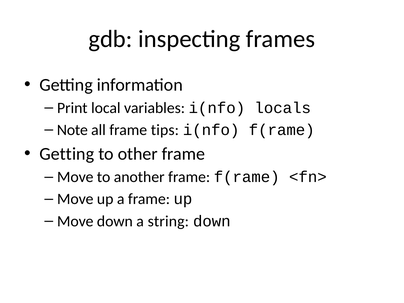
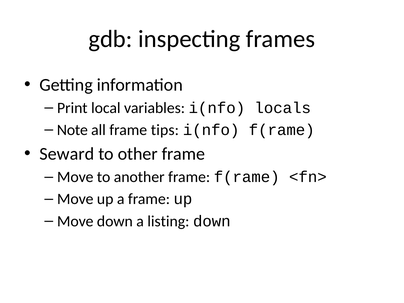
Getting: Getting -> Seward (67, 154)
string: string -> listing (168, 221)
